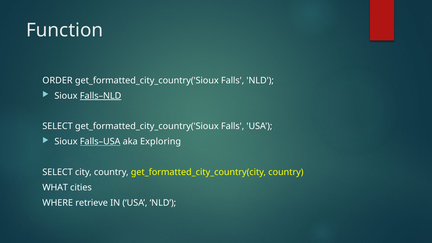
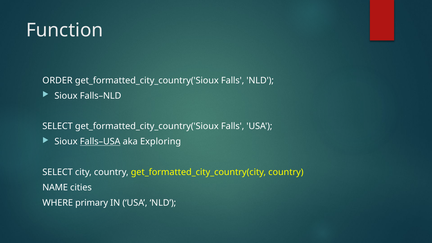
Falls–NLD underline: present -> none (101, 96)
WHAT: WHAT -> NAME (55, 188)
retrieve: retrieve -> primary (92, 203)
